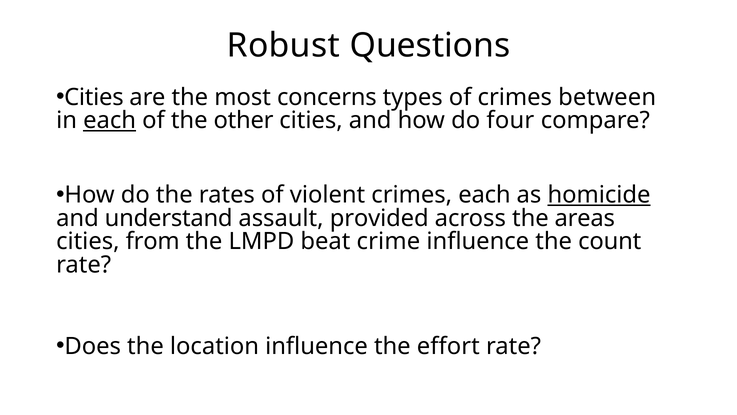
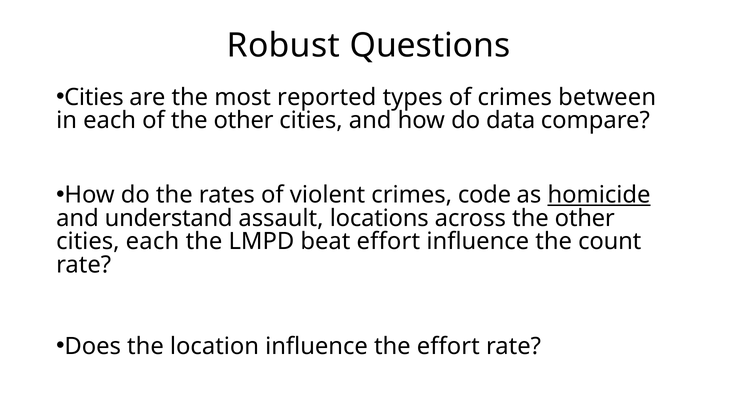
concerns: concerns -> reported (327, 97)
each underline: present -> none (110, 120)
four: four -> data (511, 120)
crimes each: each -> code (484, 195)
provided: provided -> locations (379, 218)
across the areas: areas -> other (585, 218)
cities from: from -> each (152, 241)
beat crime: crime -> effort (388, 241)
